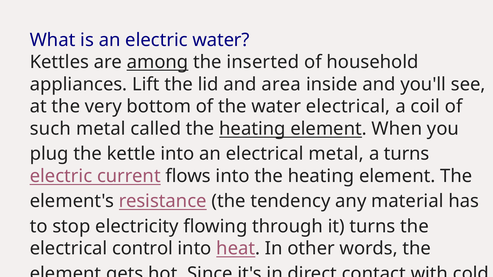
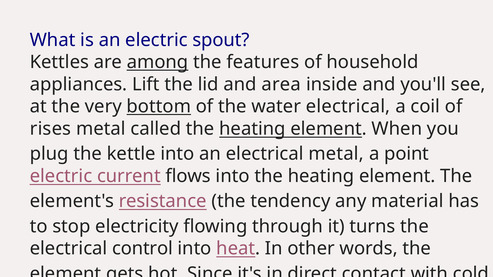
electric water: water -> spout (221, 40)
inserted: inserted -> features (263, 62)
bottom underline: none -> present (159, 107)
such: such -> rises (51, 129)
a turns: turns -> point (407, 154)
